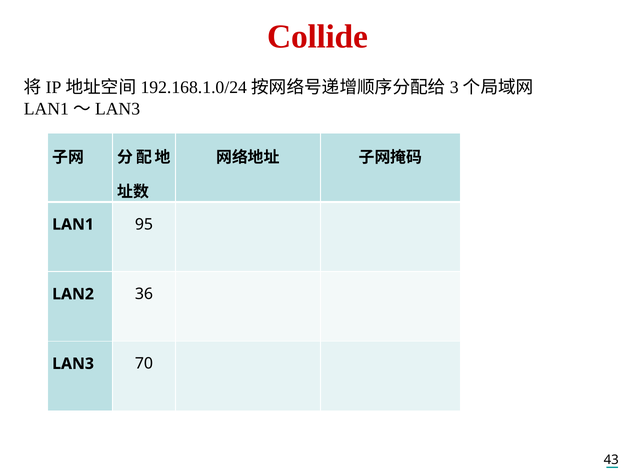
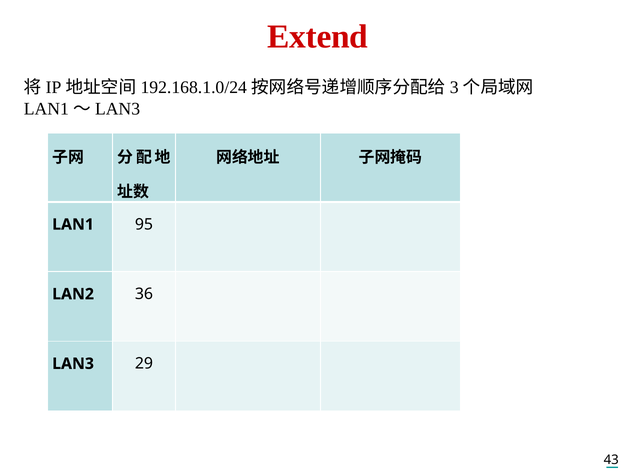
Collide: Collide -> Extend (318, 37)
70: 70 -> 29 (144, 364)
